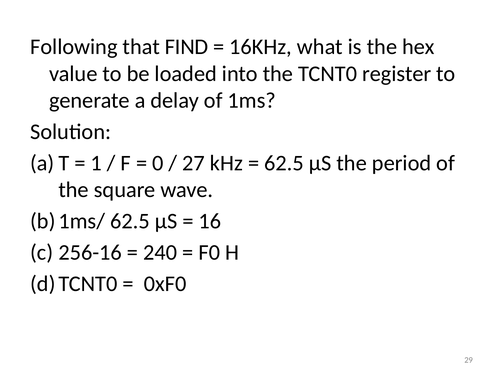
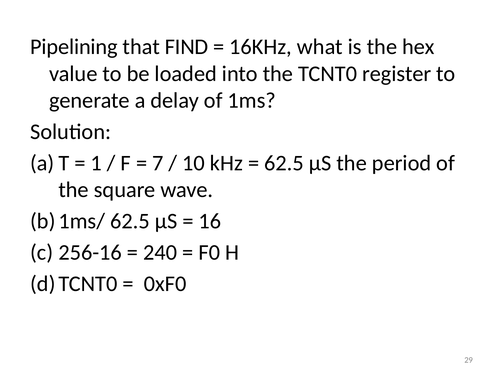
Following: Following -> Pipelining (74, 47)
0: 0 -> 7 (158, 163)
27: 27 -> 10 (194, 163)
